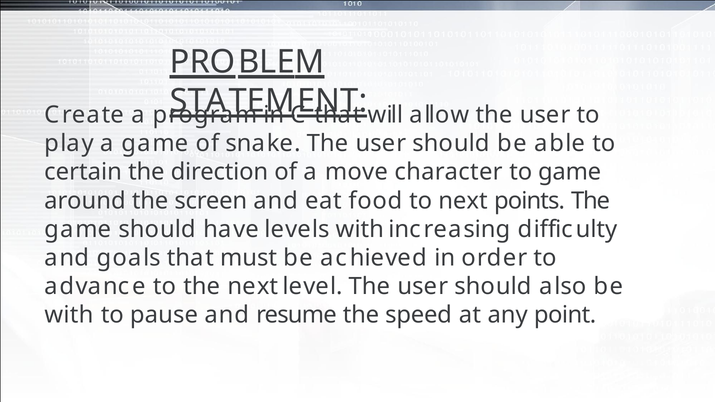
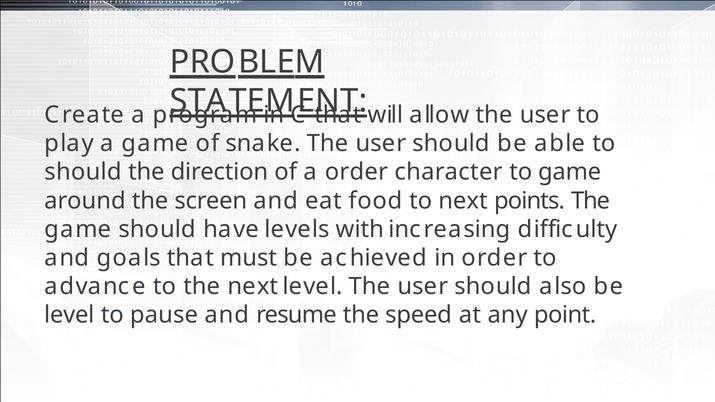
certain: certain -> should (83, 172)
a move: move -> order (356, 172)
with: with -> level (69, 315)
